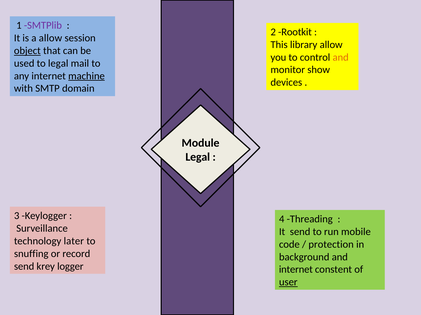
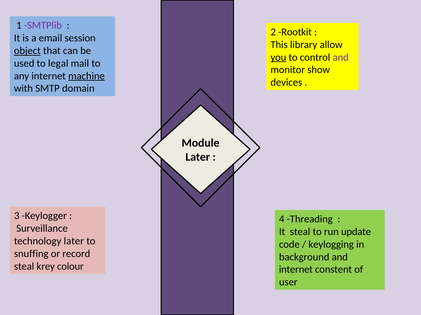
a allow: allow -> email (51, 38)
you underline: none -> present (278, 57)
and colour: orange -> purple (341, 57)
Legal: Legal -> Later (198, 157)
It send: send -> steal (300, 232)
mobile: mobile -> update (356, 232)
protection: protection -> keylogging (331, 245)
send: send -> steal (24, 267)
logger: logger -> colour (70, 267)
user underline: present -> none (288, 283)
